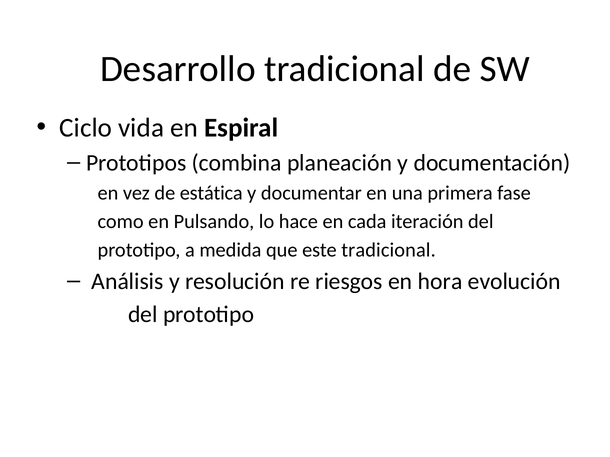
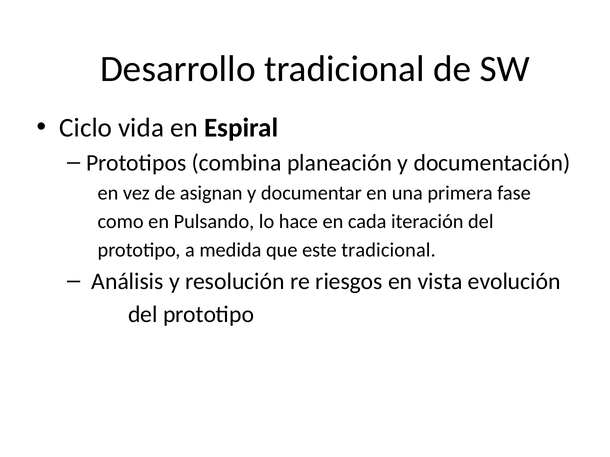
estática: estática -> asignan (211, 193)
hora: hora -> vista (440, 282)
